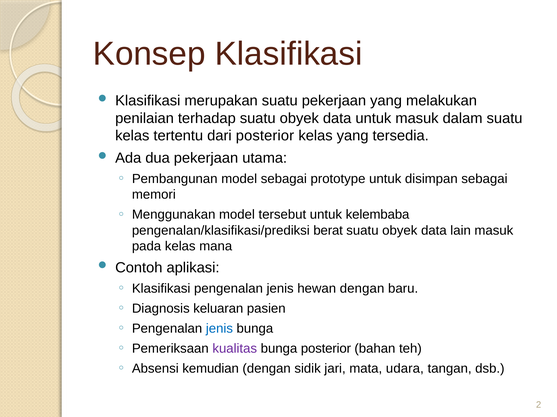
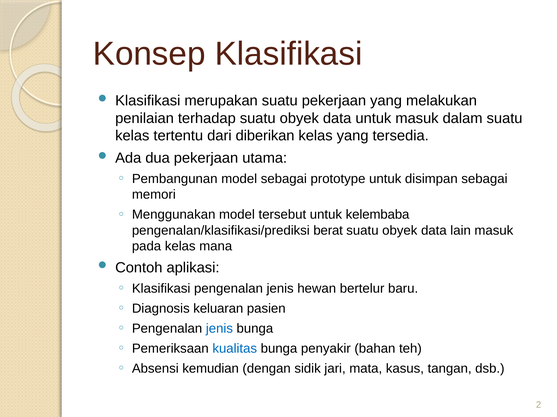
dari posterior: posterior -> diberikan (265, 136)
hewan dengan: dengan -> bertelur (362, 289)
kualitas colour: purple -> blue (235, 349)
bunga posterior: posterior -> penyakir (326, 349)
udara: udara -> kasus (405, 369)
